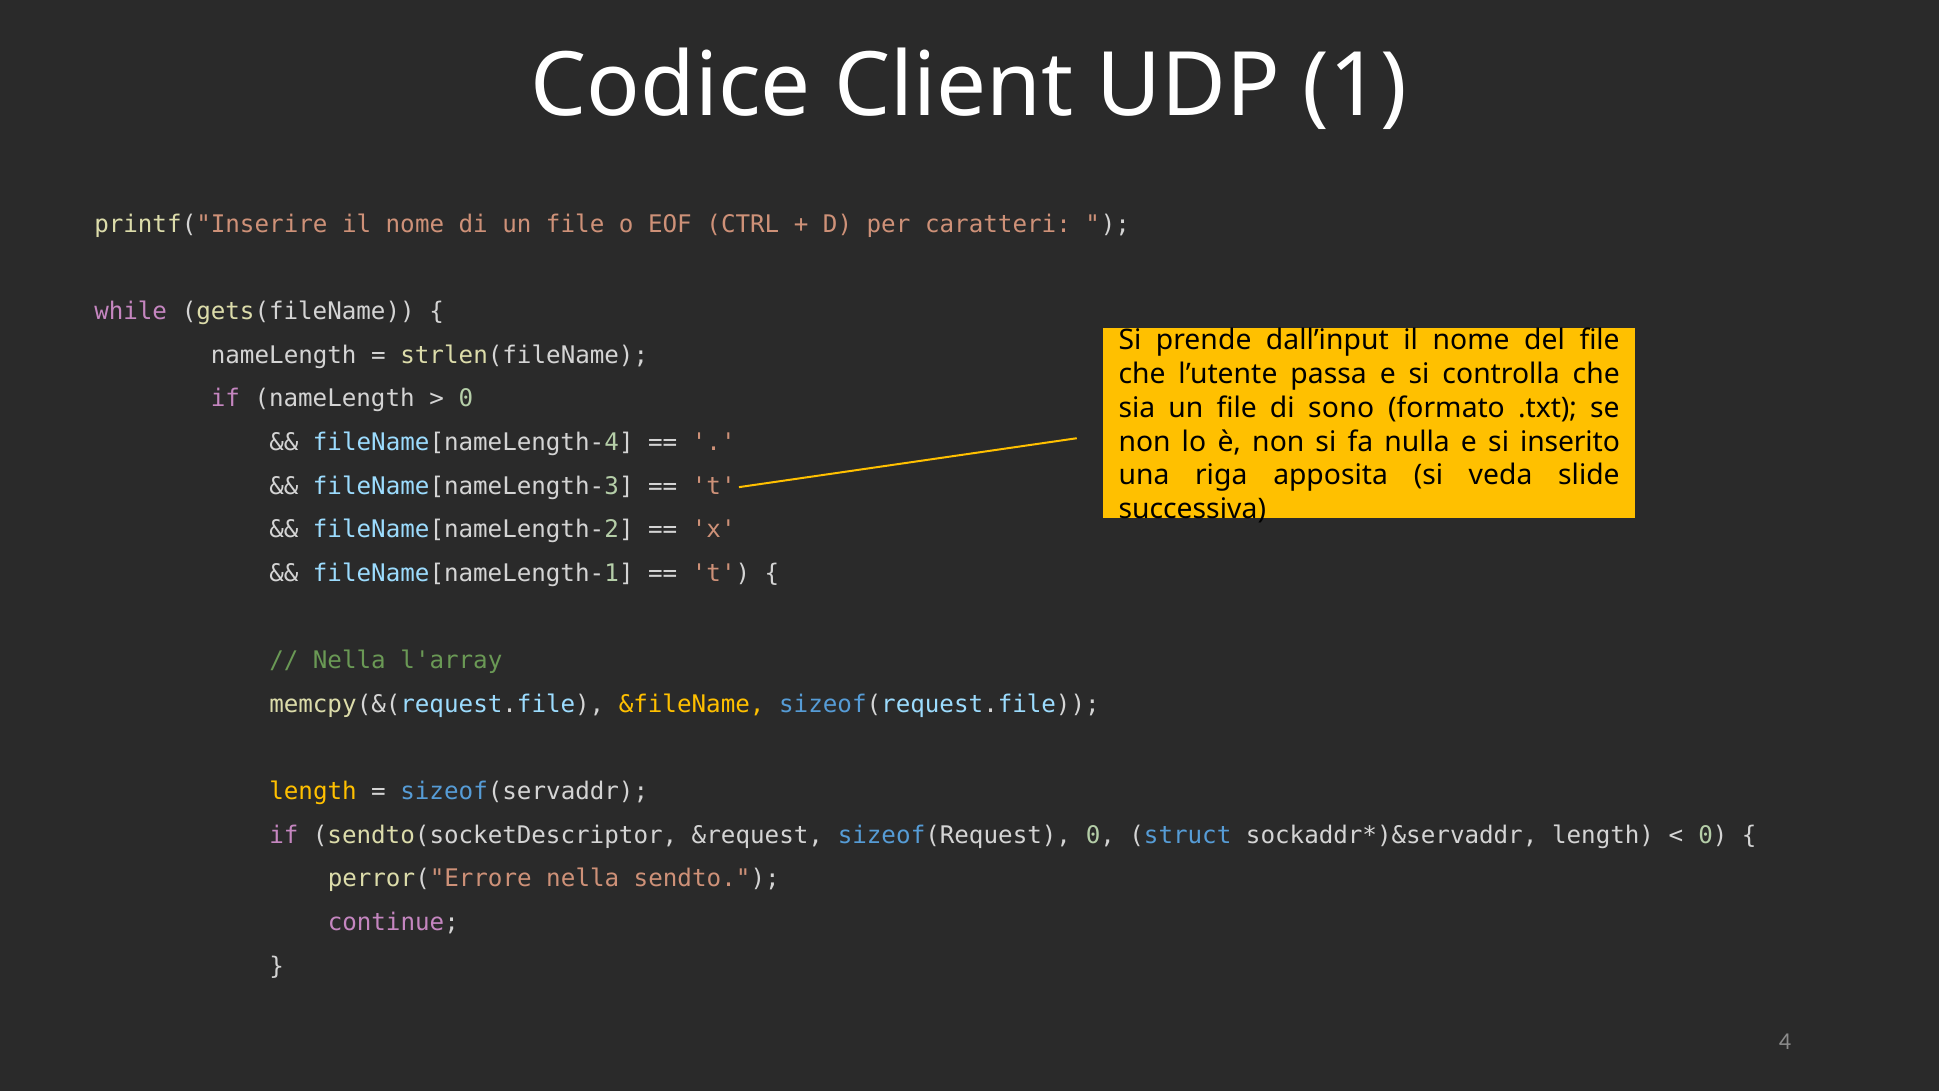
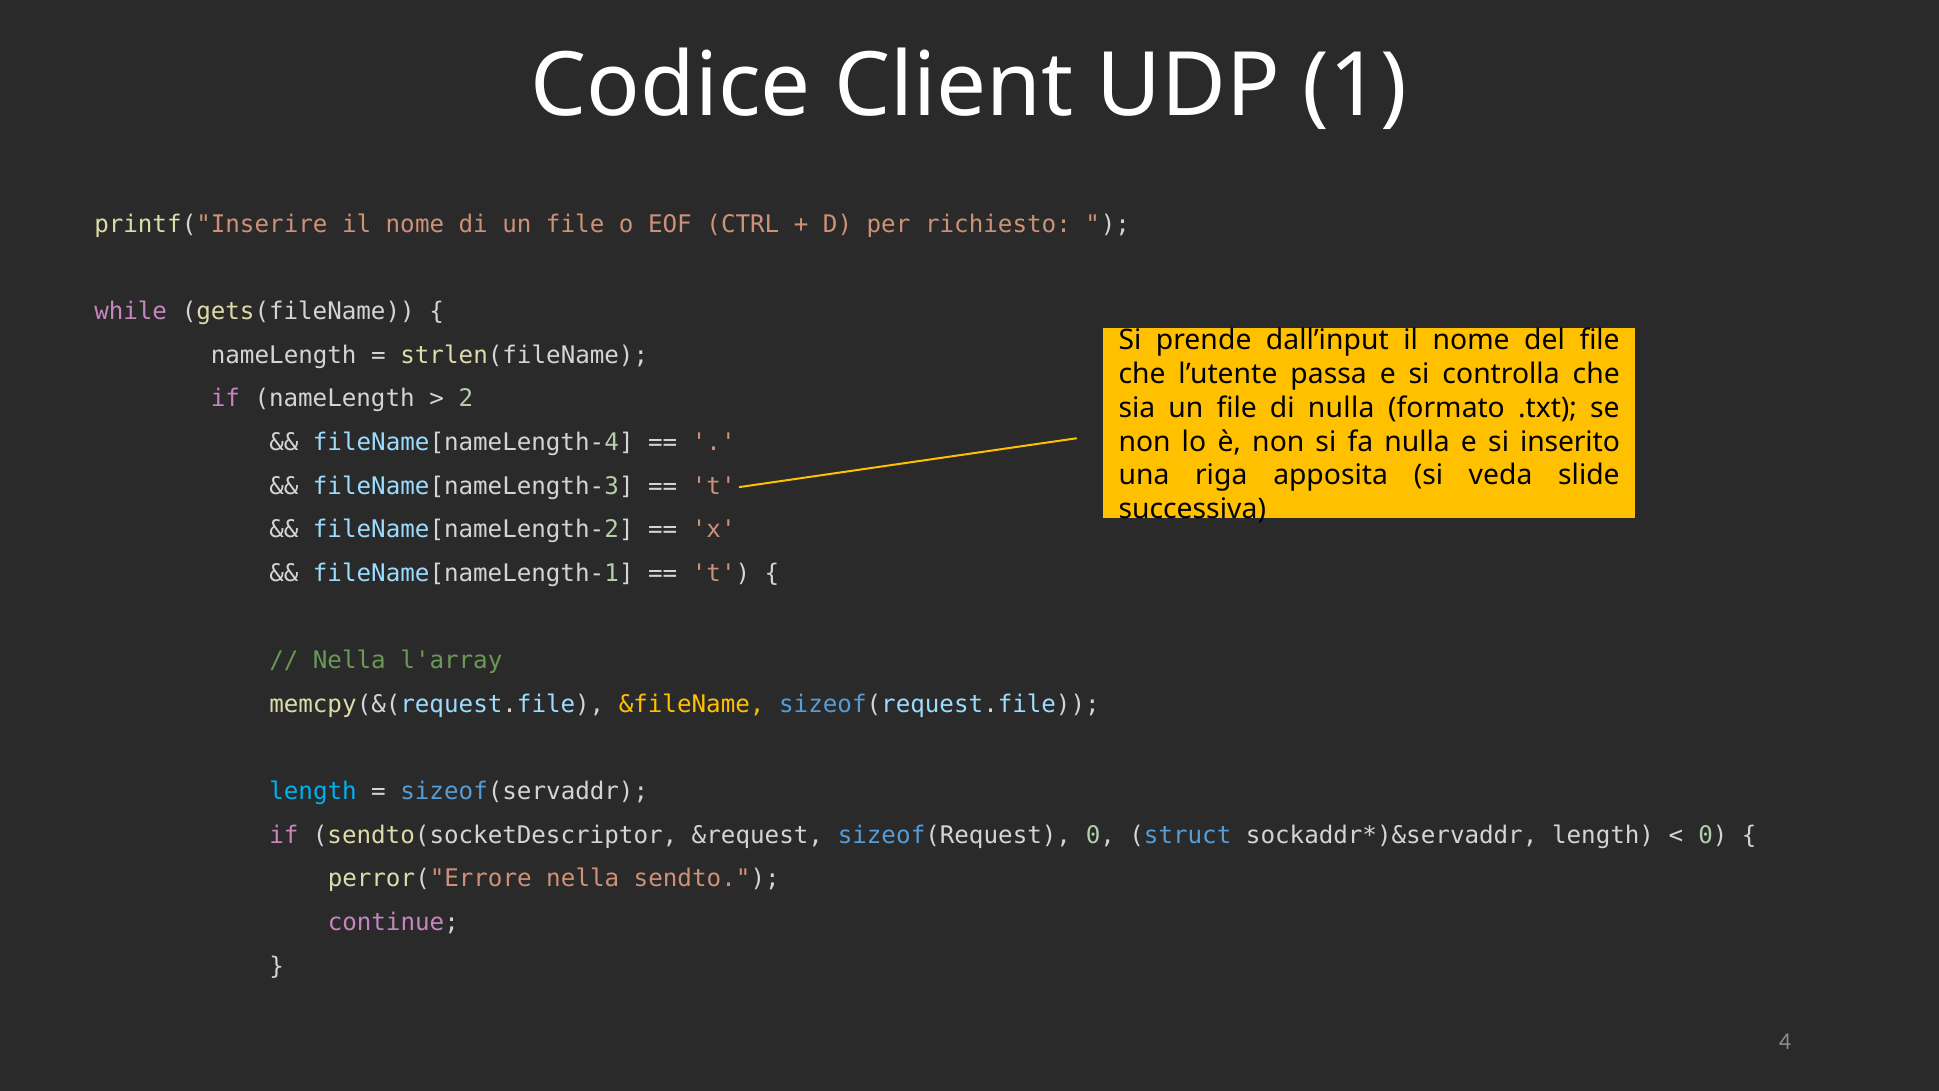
caratteri: caratteri -> richiesto (998, 224)
0: 0 -> 2 (466, 399)
di sono: sono -> nulla (1341, 408)
length colour: yellow -> light blue (313, 791)
